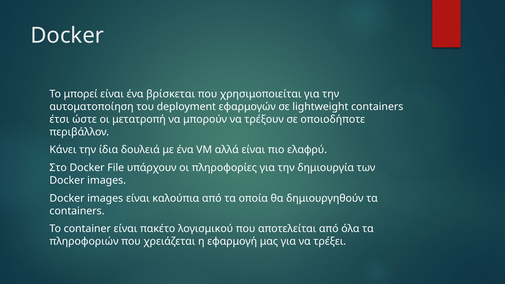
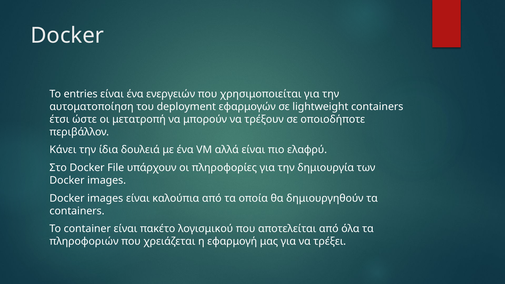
μπορεί: μπορεί -> entries (81, 94)
βρίσκεται: βρίσκεται -> ενεργειών (171, 94)
